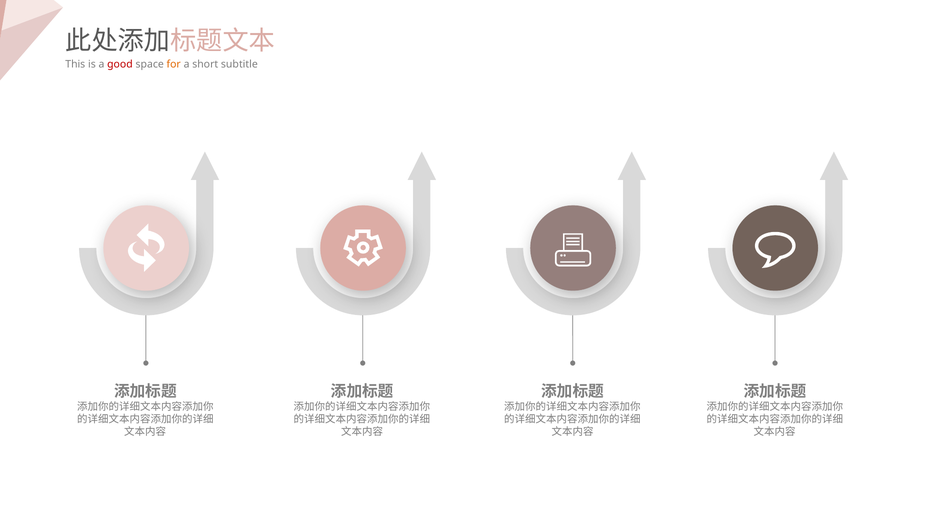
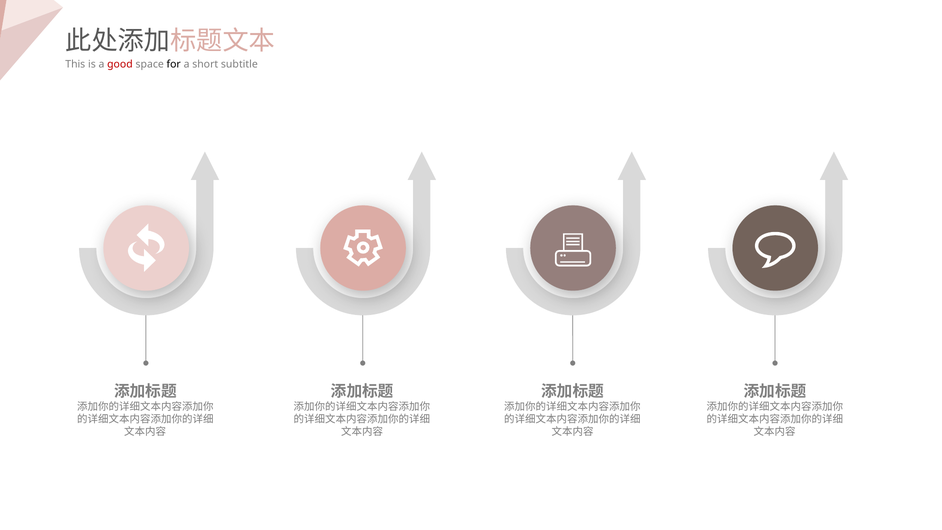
for colour: orange -> black (174, 64)
